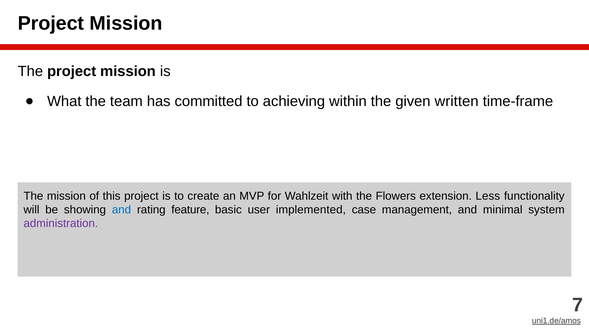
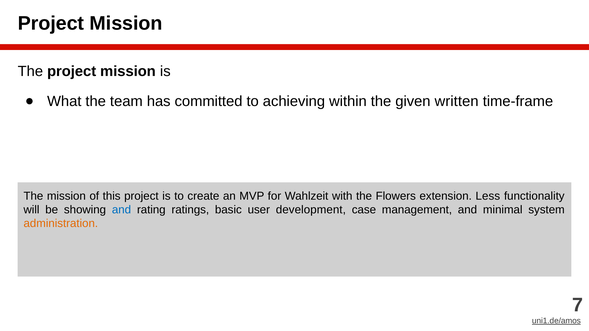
feature: feature -> ratings (190, 210)
implemented: implemented -> development (311, 210)
administration colour: purple -> orange (61, 224)
